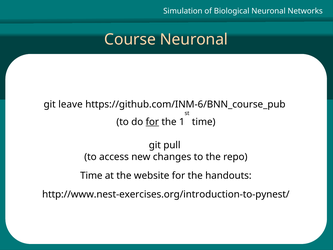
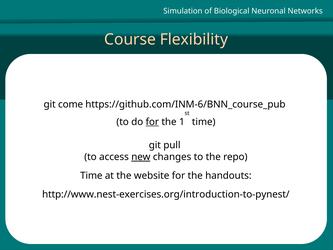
Course Neuronal: Neuronal -> Flexibility (194, 39)
leave: leave -> come (71, 104)
new underline: none -> present (141, 157)
